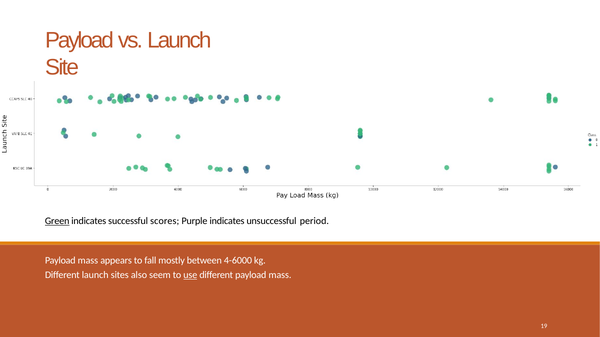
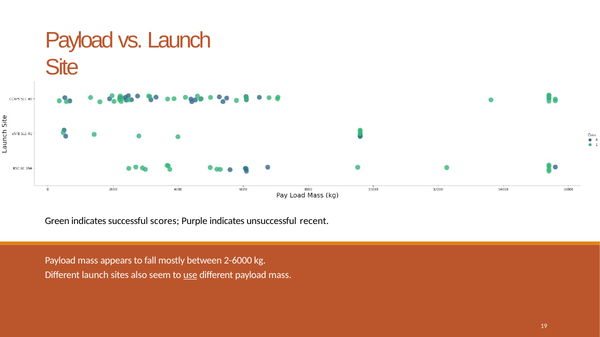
Green underline: present -> none (57, 221)
period: period -> recent (314, 221)
4-6000: 4-6000 -> 2-6000 (238, 261)
